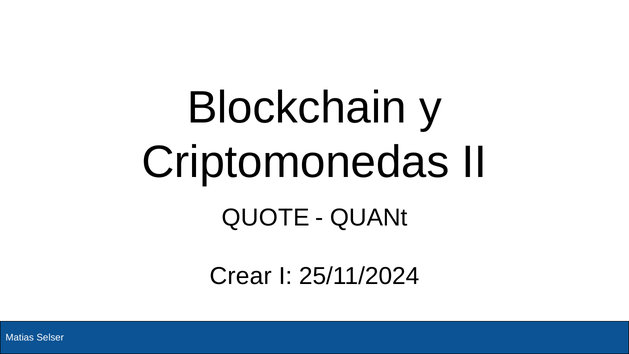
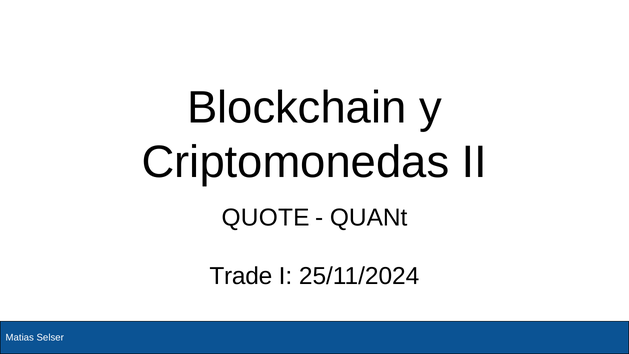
Crear: Crear -> Trade (241, 276)
